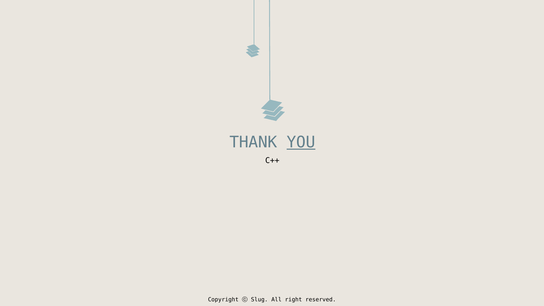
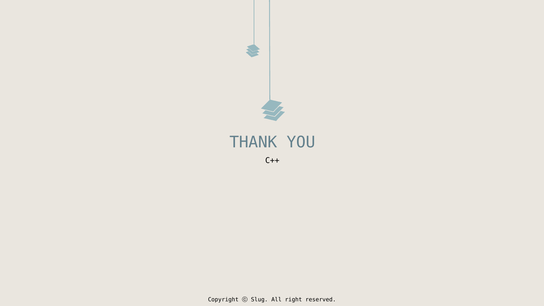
YOU underline: present -> none (301, 142)
